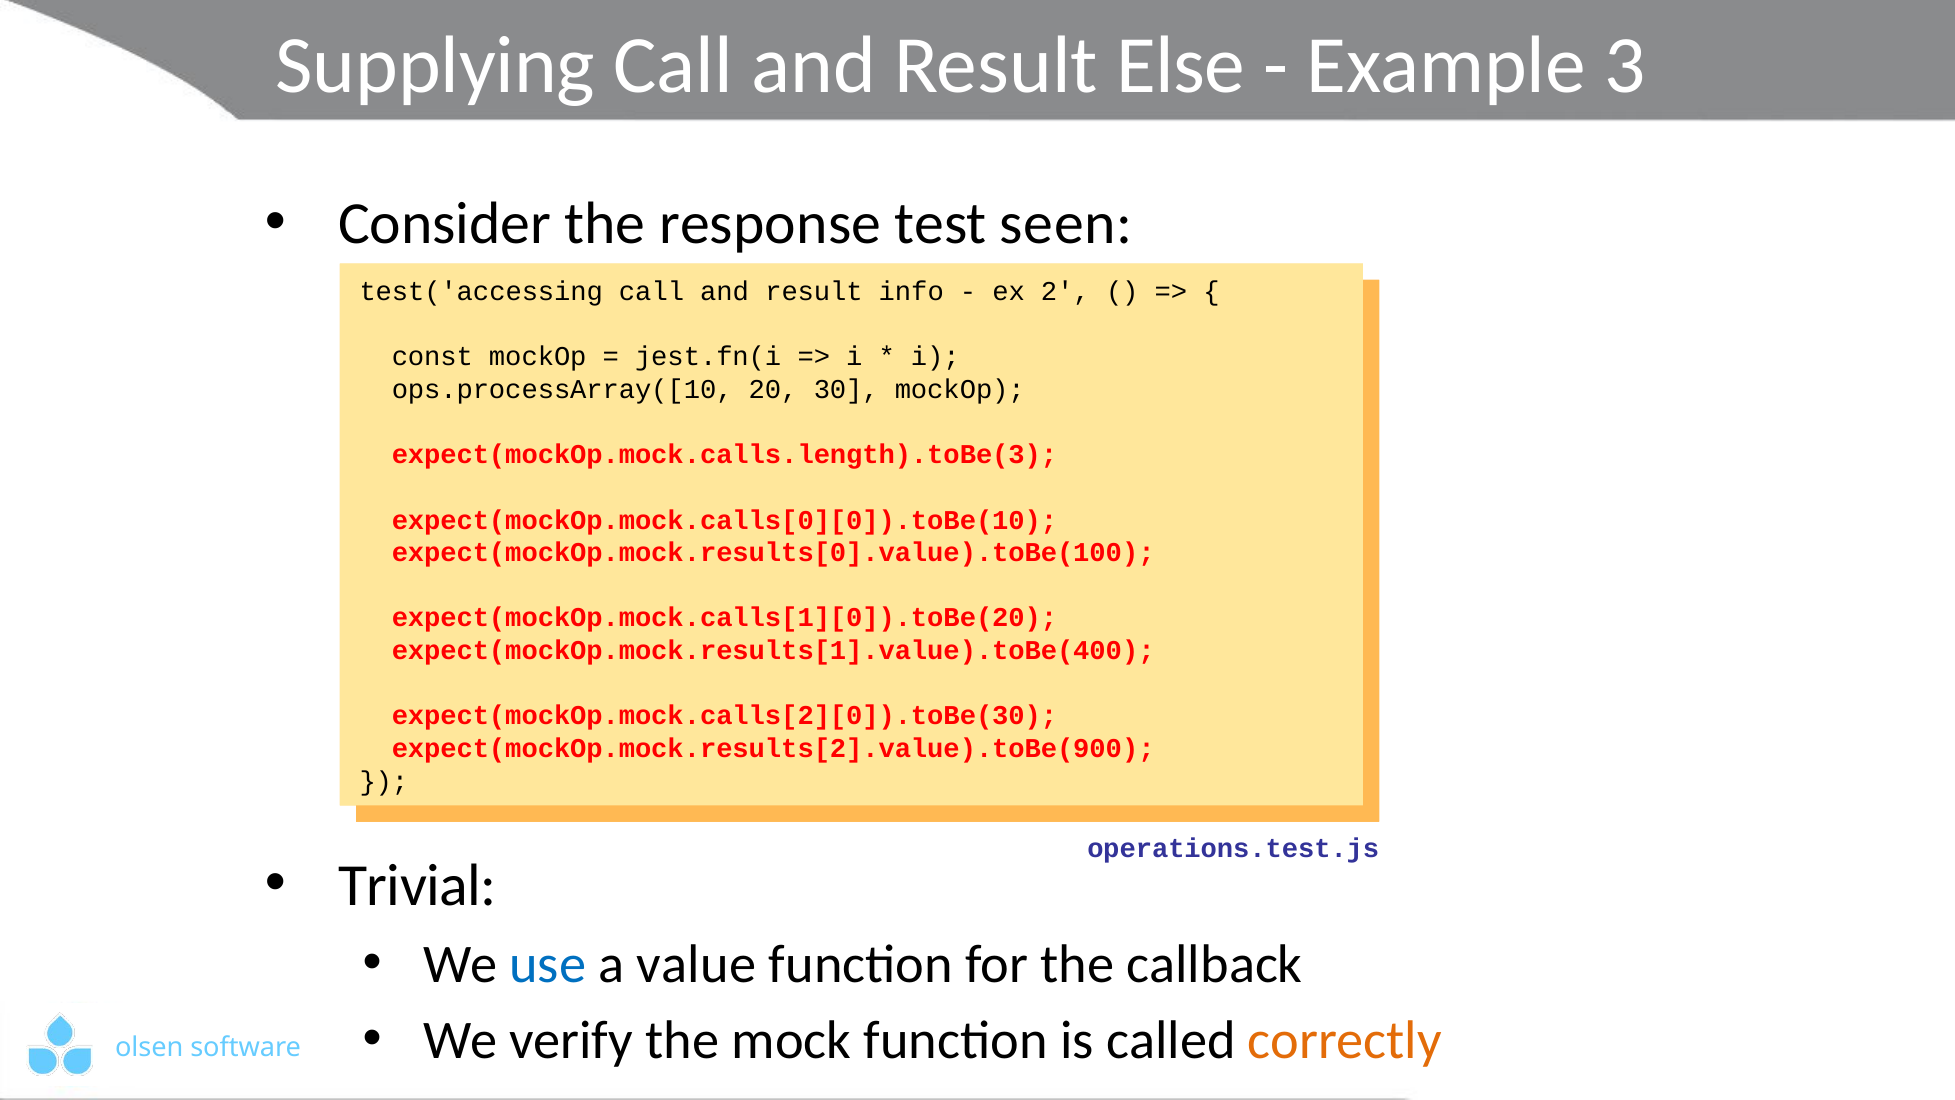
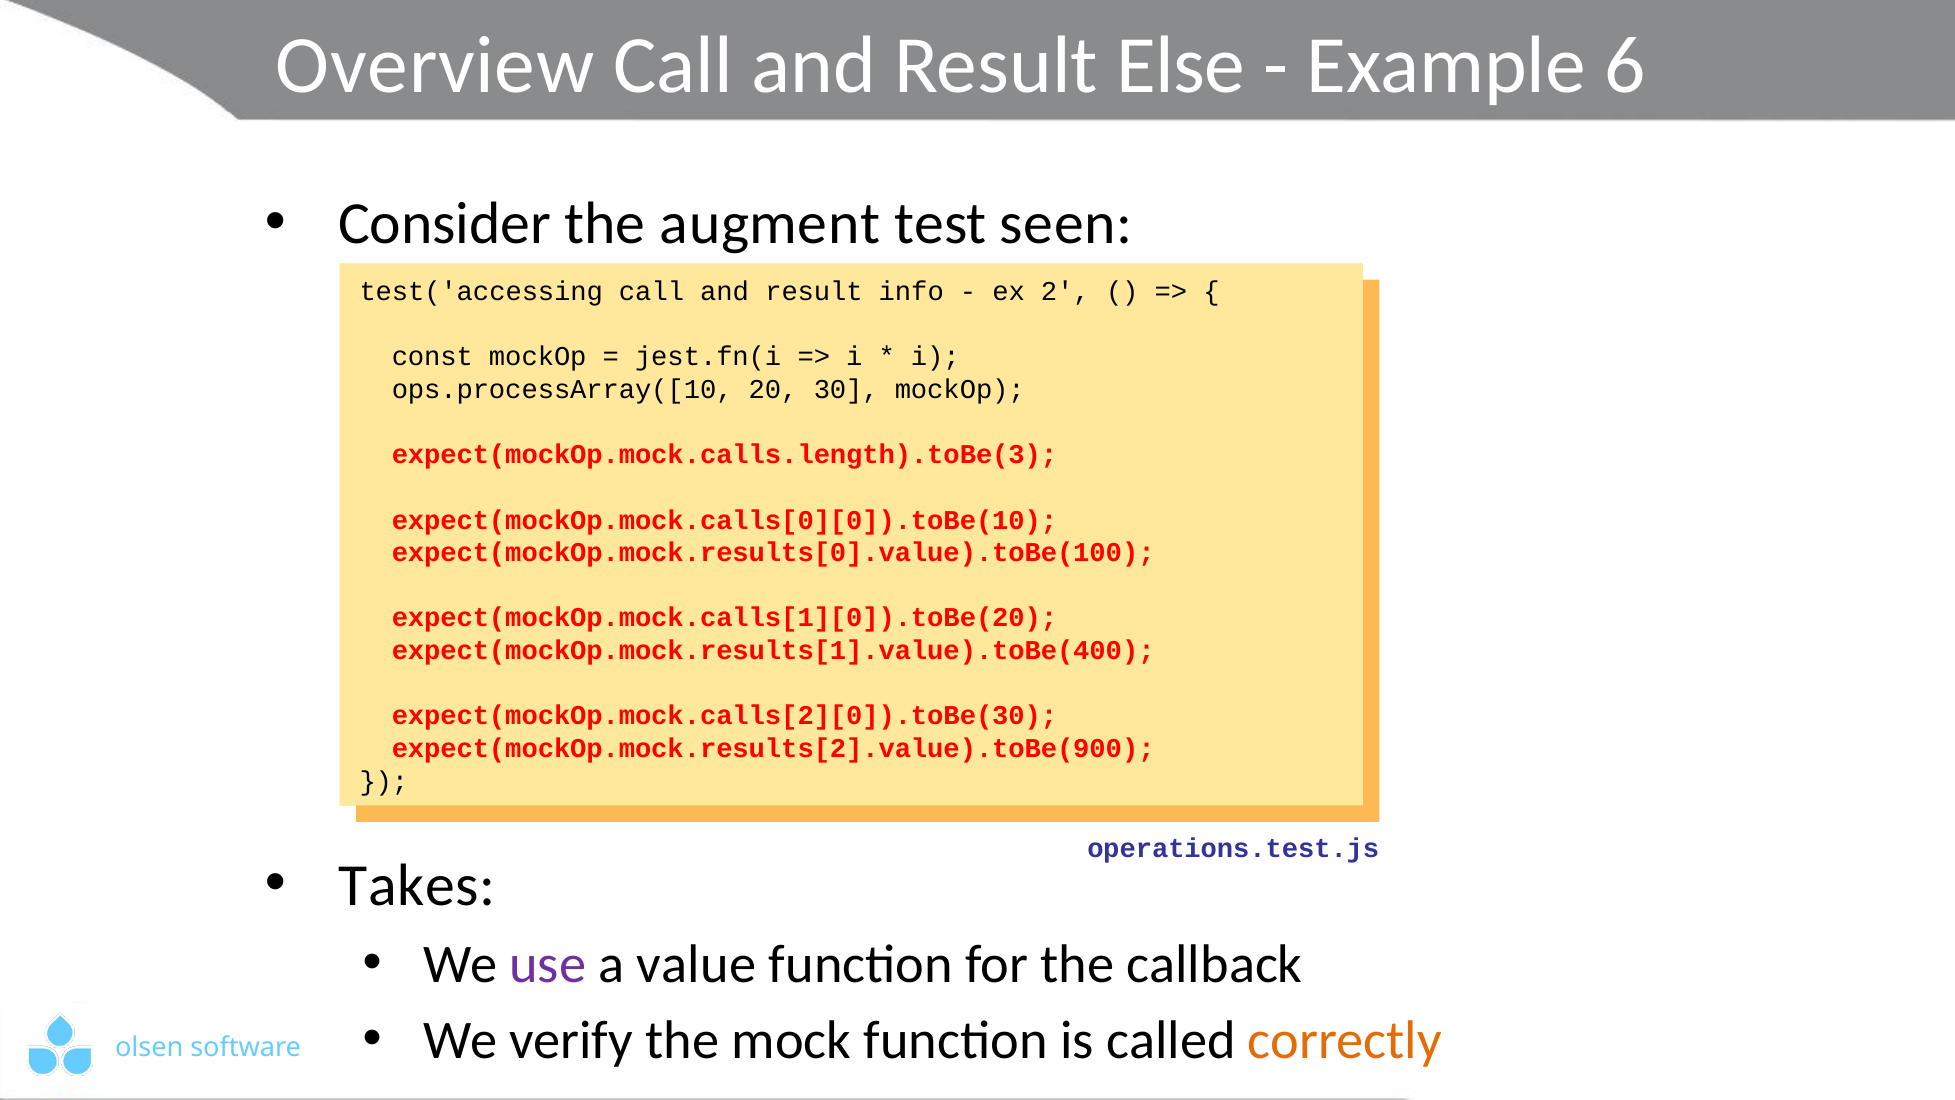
Supplying: Supplying -> Overview (435, 65)
3: 3 -> 6 (1625, 65)
response: response -> augment (770, 224)
Trivial: Trivial -> Takes (417, 885)
use colour: blue -> purple (548, 964)
